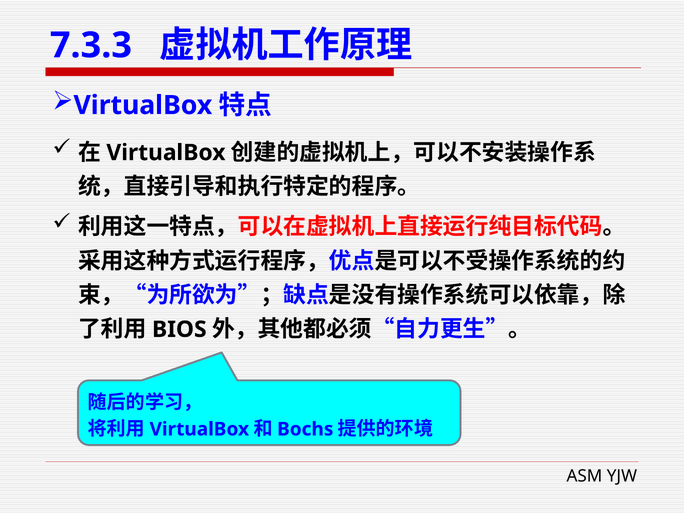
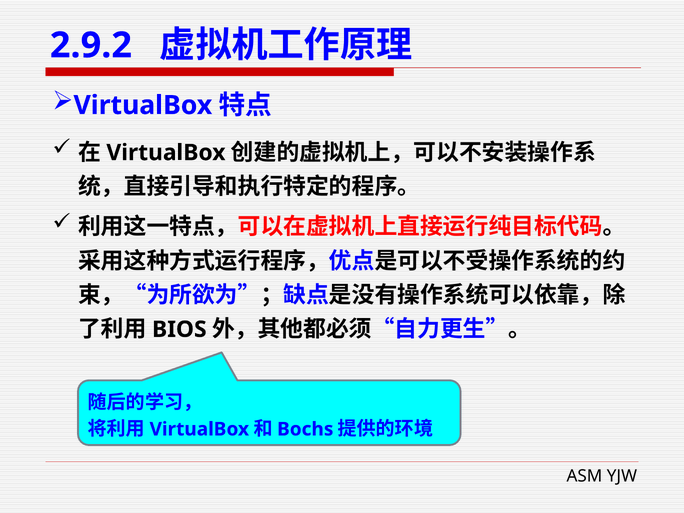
7.3.3: 7.3.3 -> 2.9.2 (91, 45)
